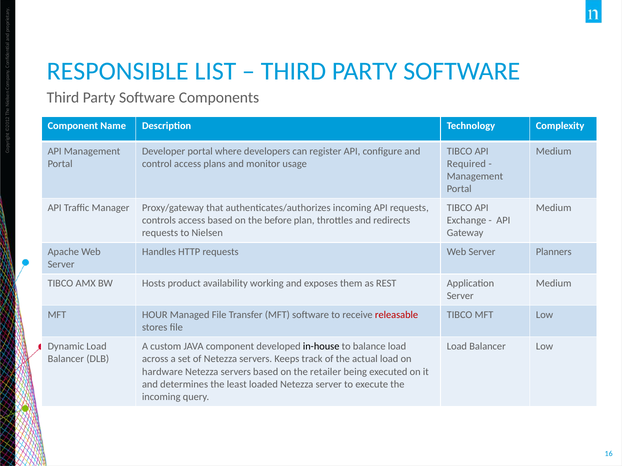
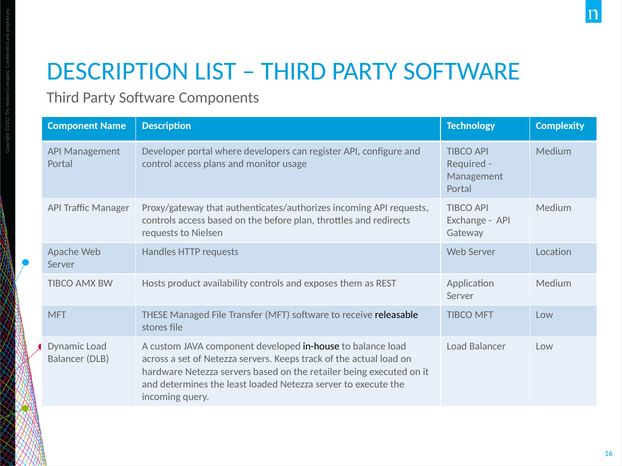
RESPONSIBLE: RESPONSIBLE -> DESCRIPTION (118, 71)
Planners: Planners -> Location (554, 252)
availability working: working -> controls (267, 284)
HOUR: HOUR -> THESE (155, 315)
releasable colour: red -> black (397, 315)
